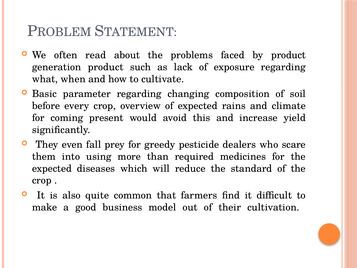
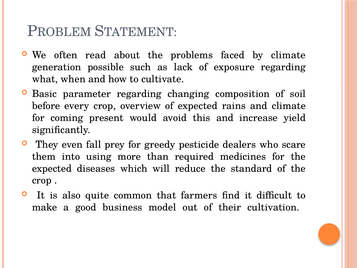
by product: product -> climate (288, 55)
generation product: product -> possible (106, 67)
